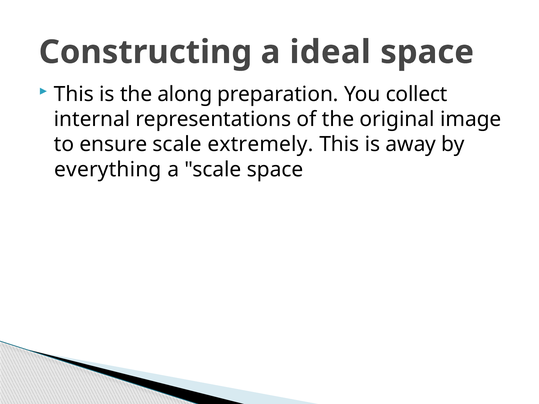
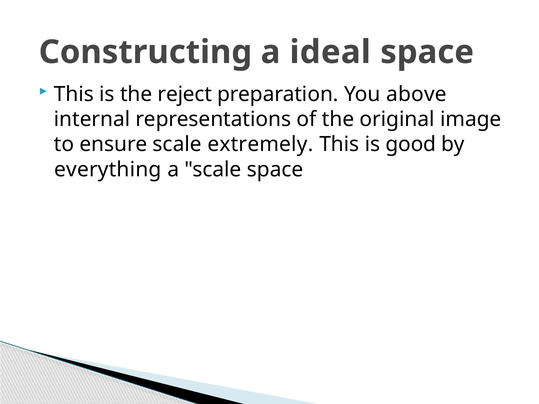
along: along -> reject (185, 94)
collect: collect -> above (416, 94)
away: away -> good (411, 144)
